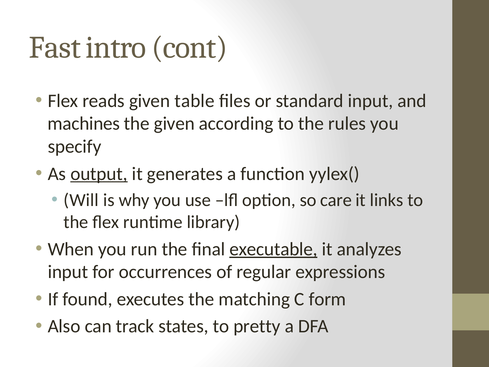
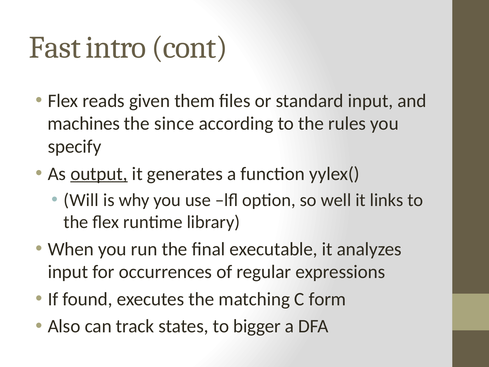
table: table -> them (195, 101)
the given: given -> since (174, 124)
care: care -> well (336, 200)
executable underline: present -> none (274, 249)
pretty: pretty -> bigger (257, 326)
